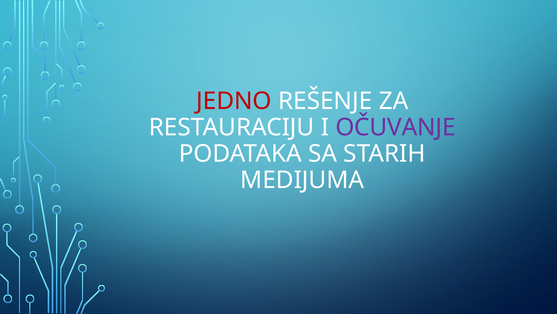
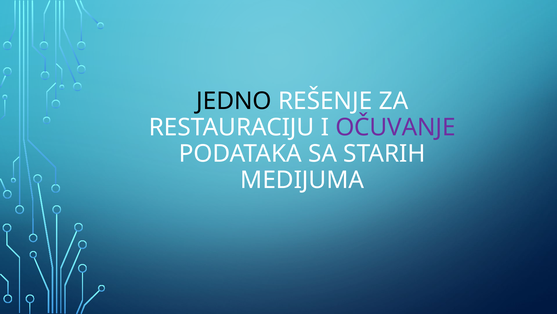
JEDNO colour: red -> black (234, 101)
